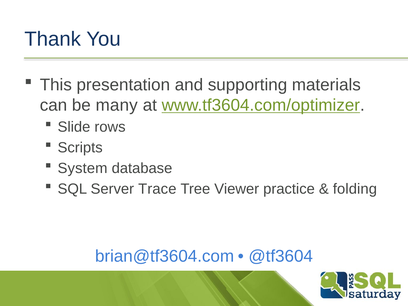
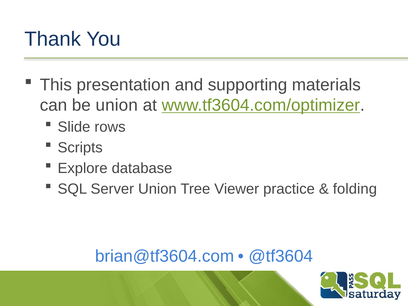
be many: many -> union (117, 105)
System: System -> Explore (83, 168)
Server Trace: Trace -> Union (157, 189)
